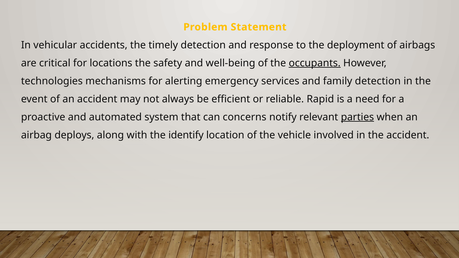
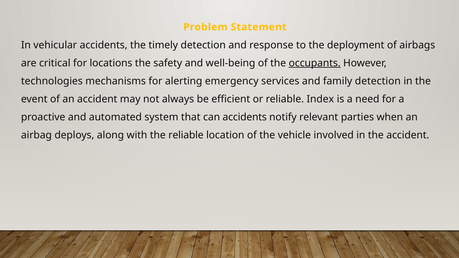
Rapid: Rapid -> Index (320, 99)
can concerns: concerns -> accidents (245, 117)
parties underline: present -> none (357, 117)
the identify: identify -> reliable (186, 135)
